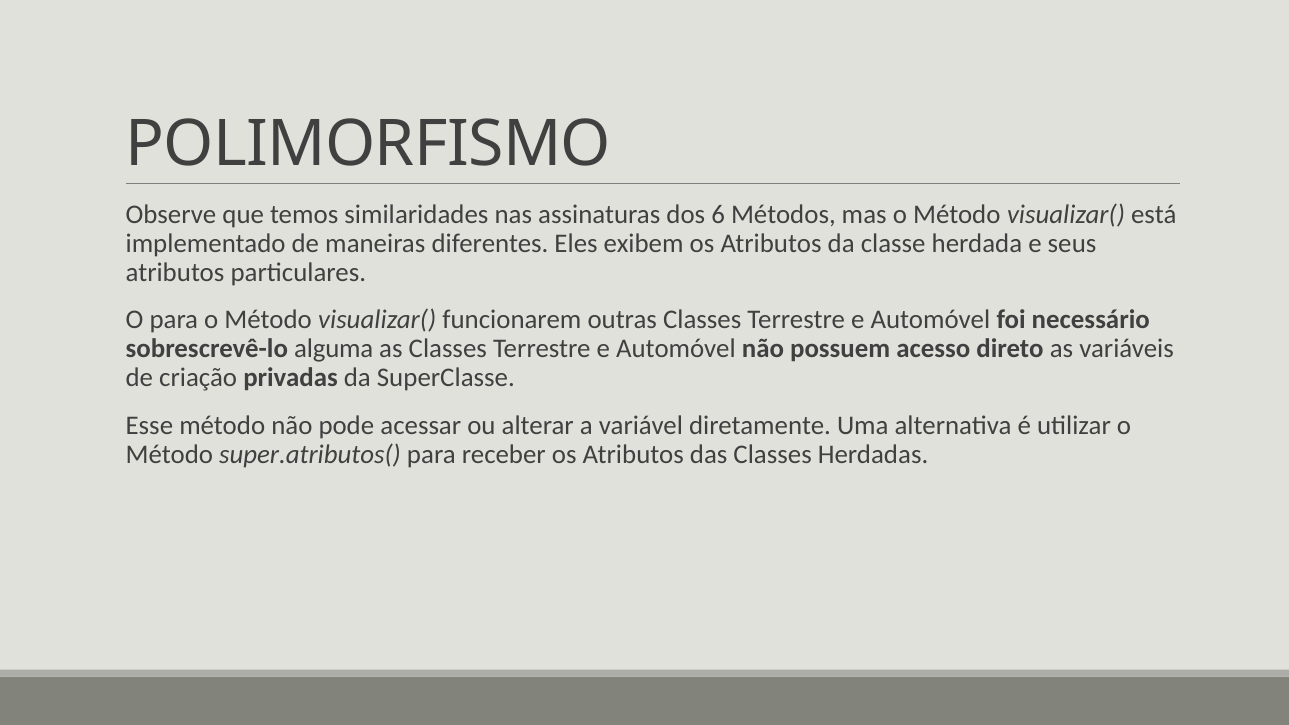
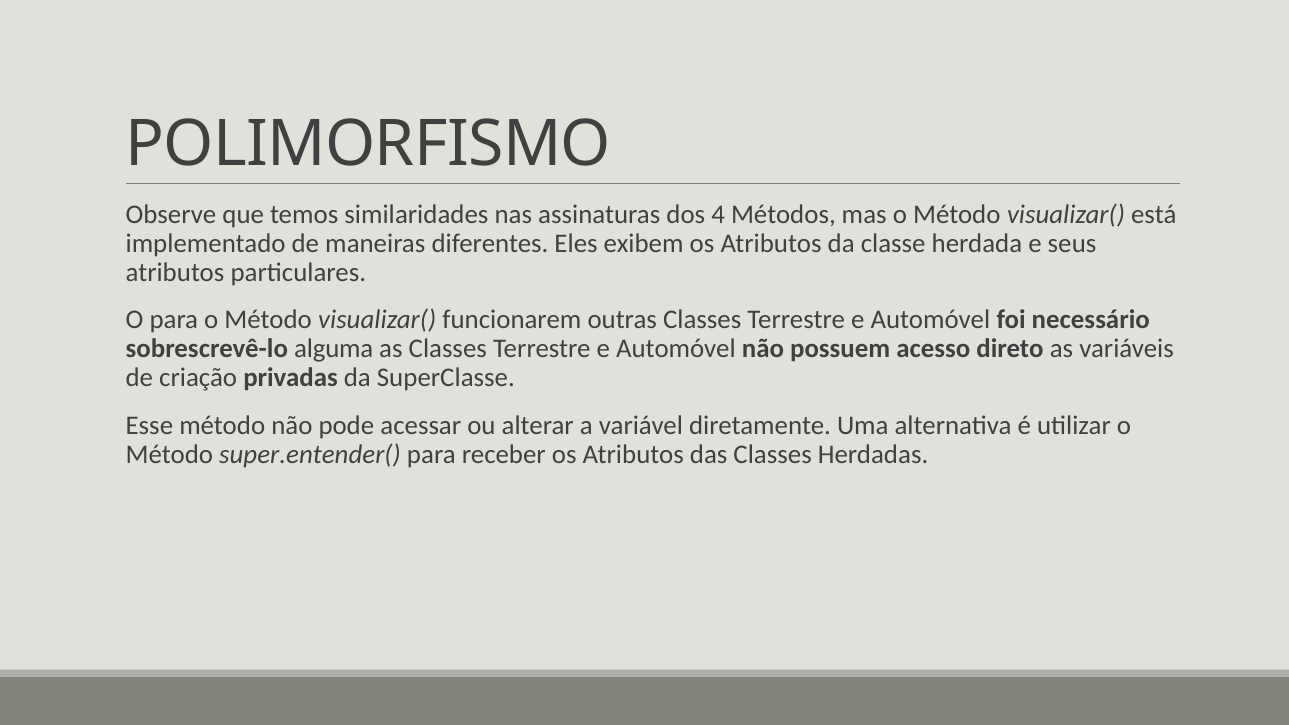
6: 6 -> 4 (718, 214)
super.atributos(: super.atributos( -> super.entender( (310, 455)
